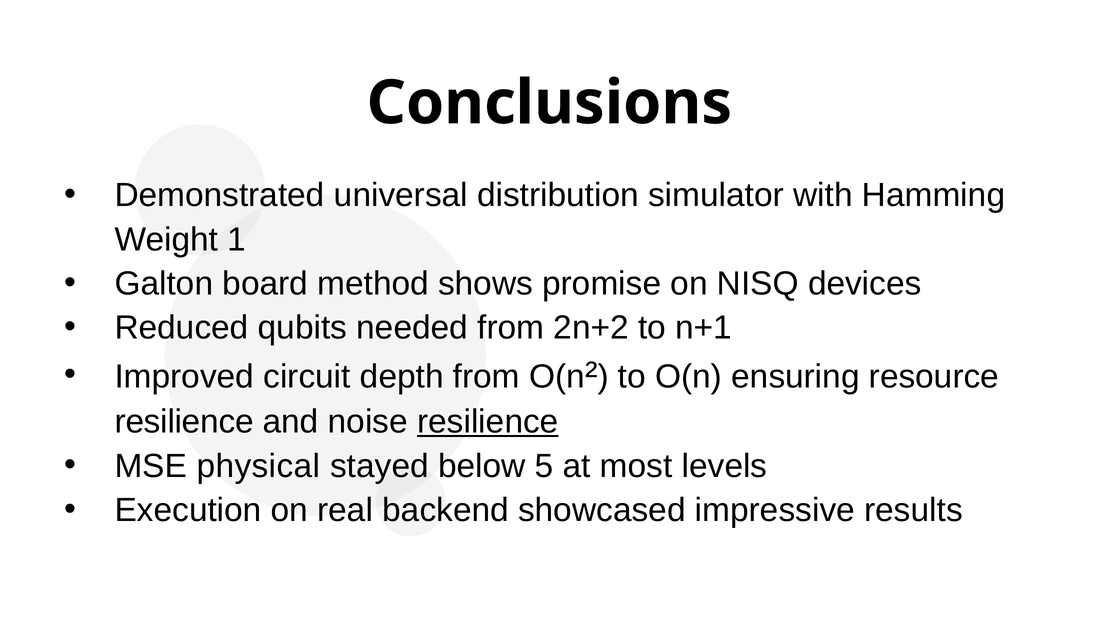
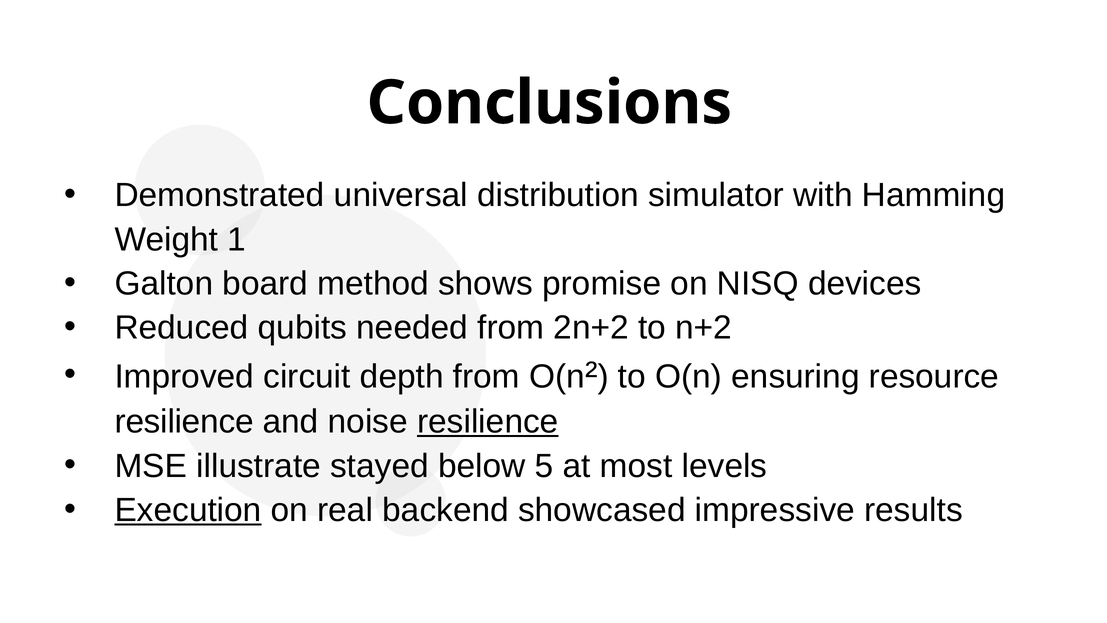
n+1: n+1 -> n+2 (704, 328)
physical: physical -> illustrate (259, 466)
Execution underline: none -> present (188, 510)
